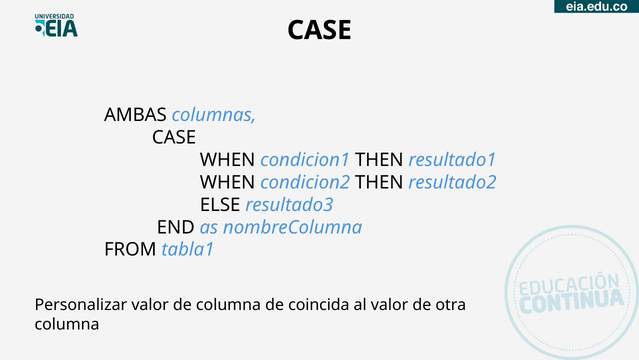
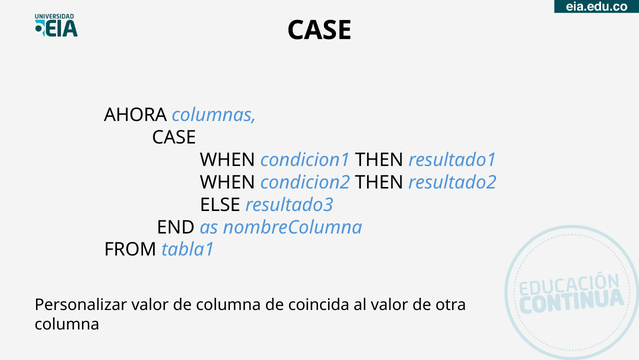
AMBAS: AMBAS -> AHORA (135, 115)
